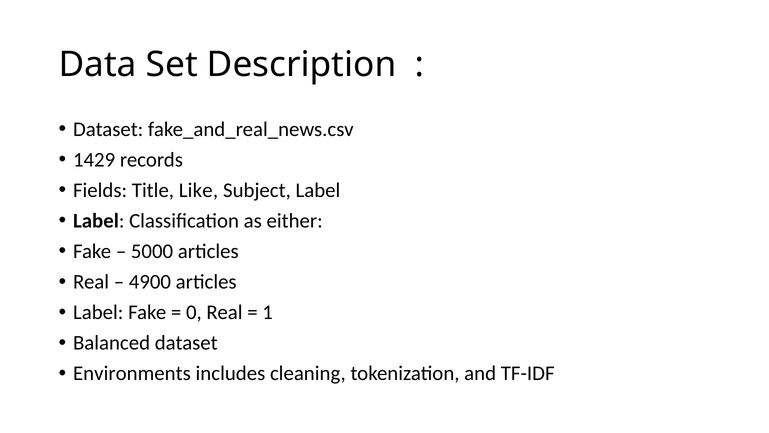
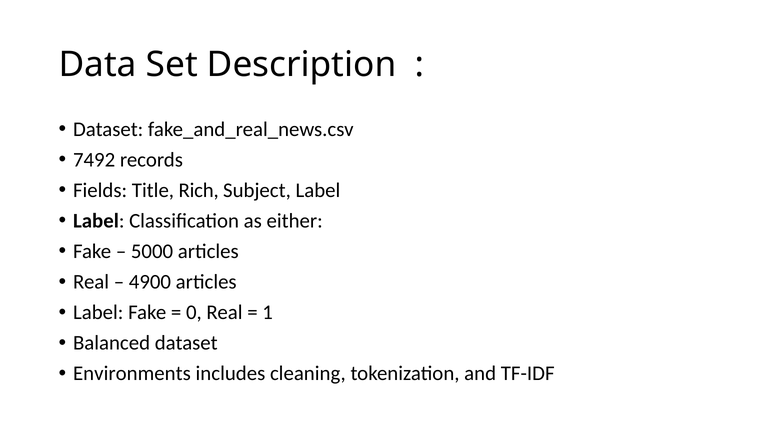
1429: 1429 -> 7492 (94, 160)
Like: Like -> Rich (199, 190)
